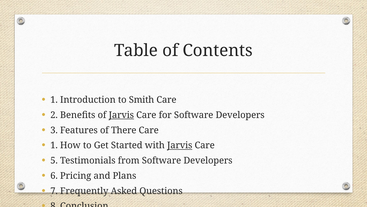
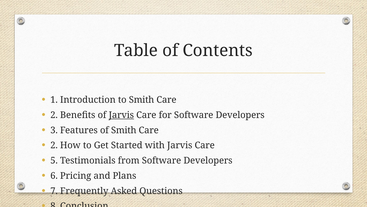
of There: There -> Smith (124, 130)
1: 1 -> 2 (54, 145)
Jarvis underline: present -> none (180, 145)
